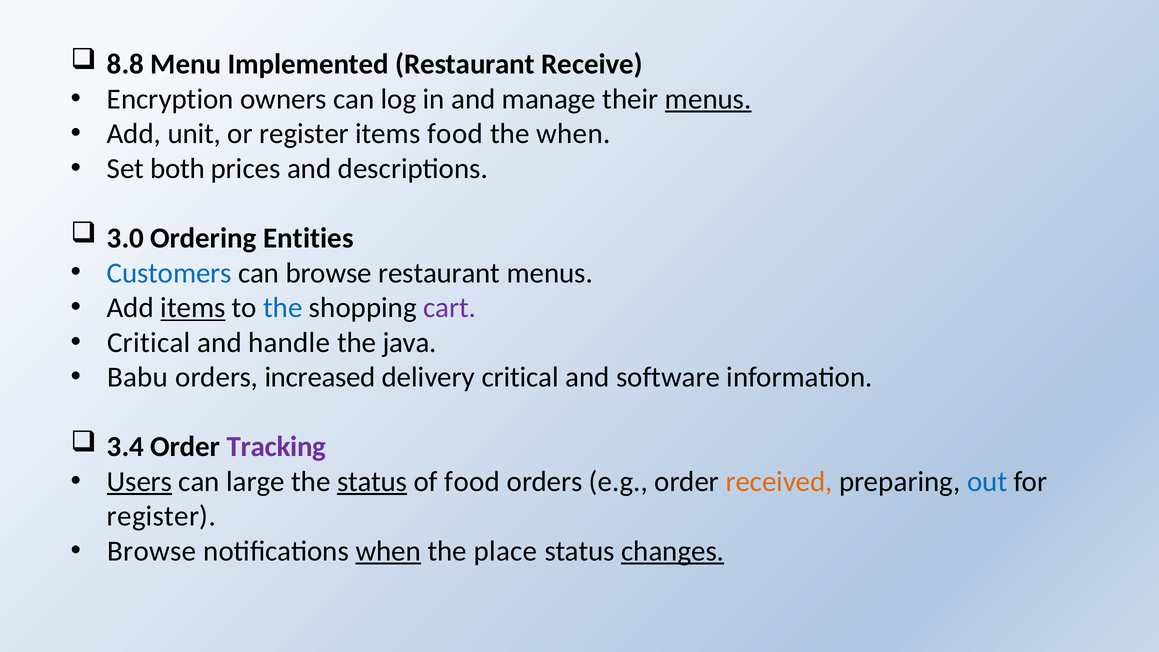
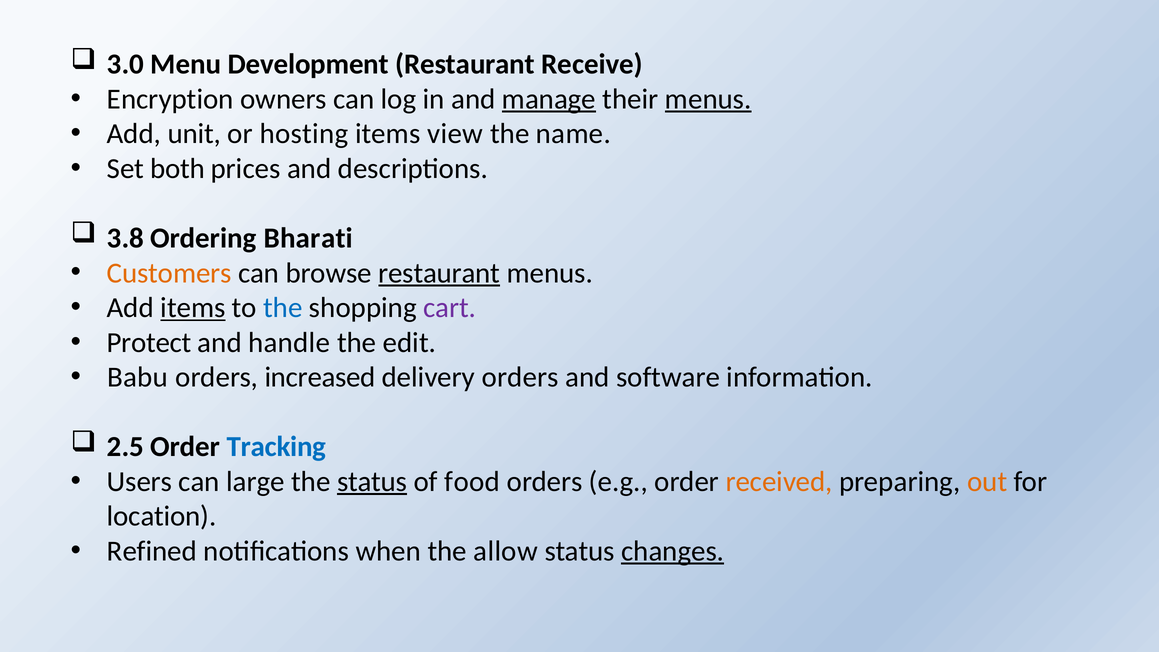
8.8: 8.8 -> 3.0 (125, 64)
Implemented: Implemented -> Development (308, 64)
manage underline: none -> present (549, 99)
or register: register -> hosting (304, 134)
items food: food -> view (455, 134)
the when: when -> name (573, 134)
3.0: 3.0 -> 3.8 (125, 238)
Entities: Entities -> Bharati (308, 238)
Customers colour: blue -> orange (169, 273)
restaurant underline: none -> present (439, 273)
Critical: Critical -> Protect (149, 342)
java: java -> edit (409, 342)
delivery critical: critical -> orders (520, 377)
3.4: 3.4 -> 2.5 (125, 447)
Tracking colour: purple -> blue (276, 447)
Users underline: present -> none (140, 482)
out colour: blue -> orange (987, 482)
register: register -> location (162, 516)
Browse: Browse -> Refined (152, 551)
when underline: present -> none (388, 551)
place: place -> allow (506, 551)
